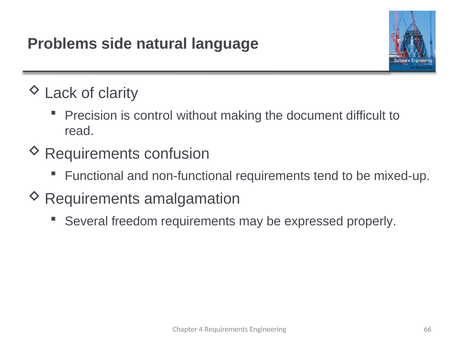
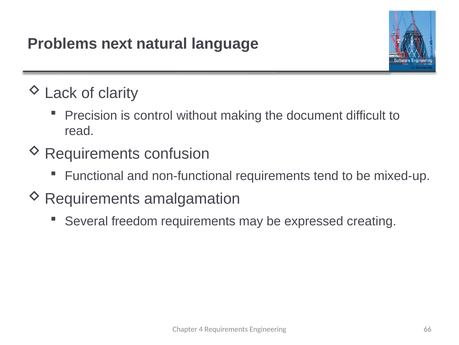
side: side -> next (117, 44)
properly: properly -> creating (372, 221)
